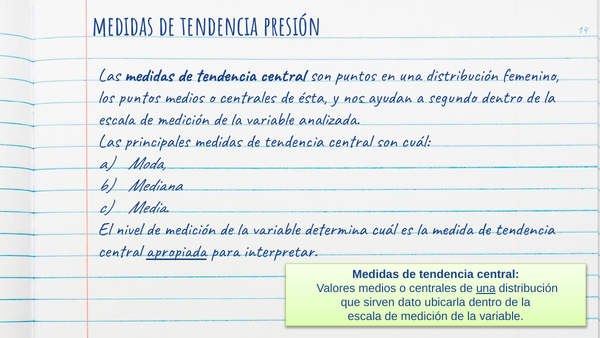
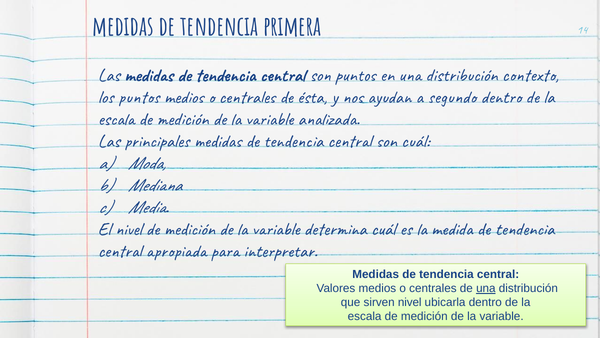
presión: presión -> primera (292, 27)
femenino: femenino -> contexto (530, 75)
apropiada underline: present -> none (176, 251)
sirven dato: dato -> nivel (410, 302)
